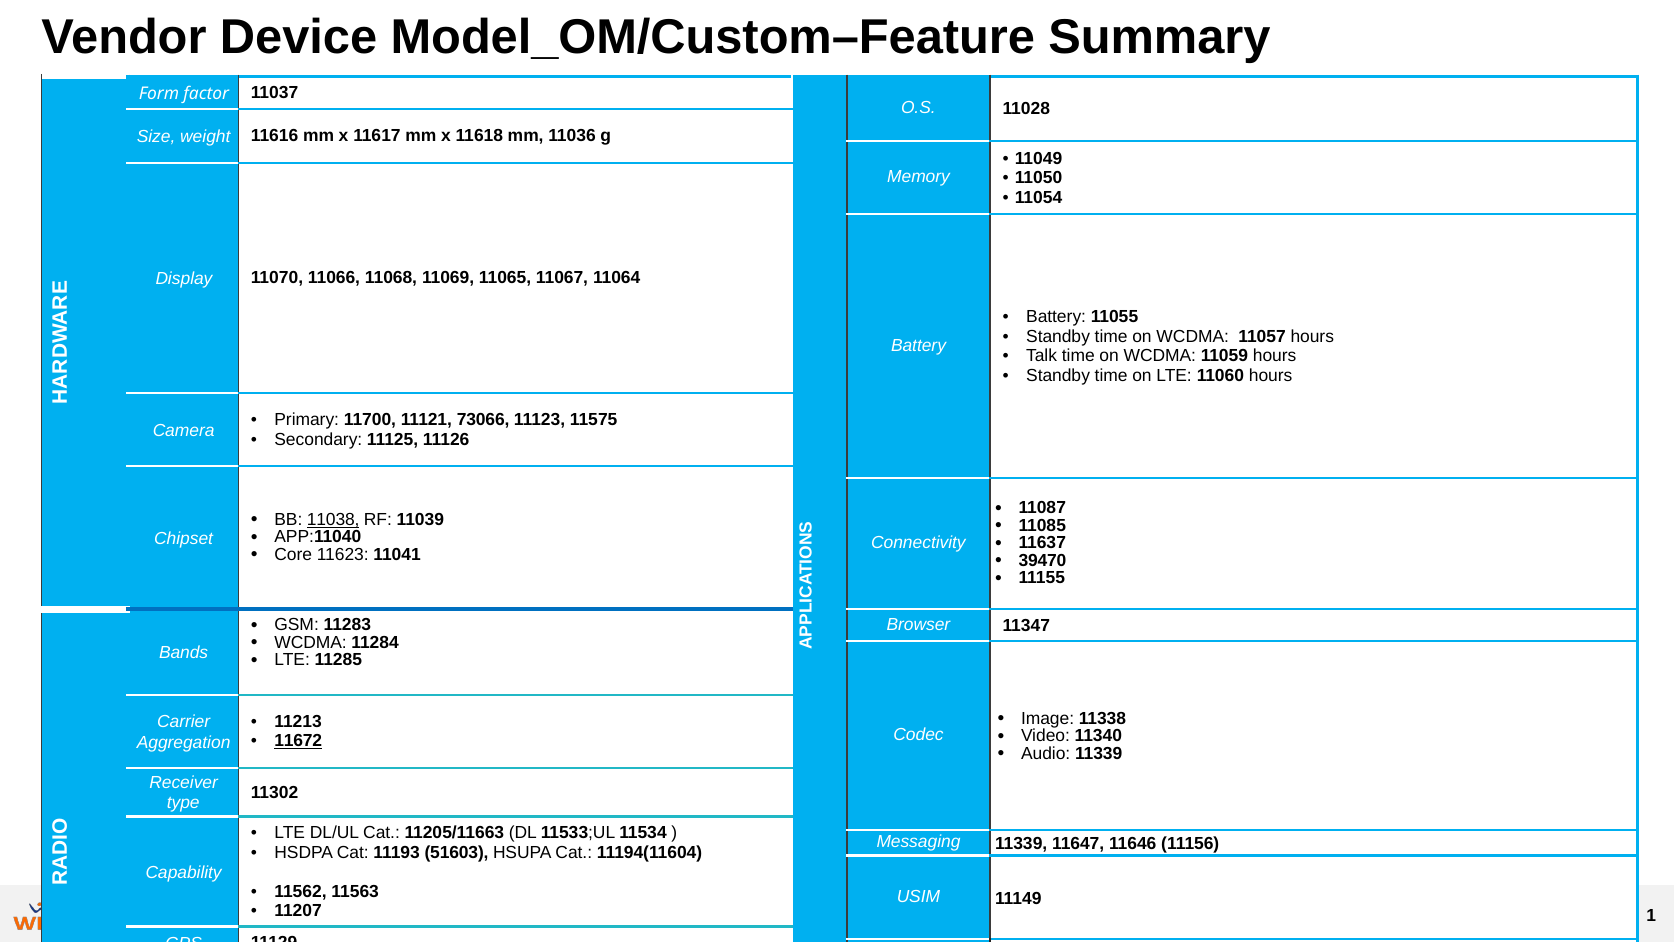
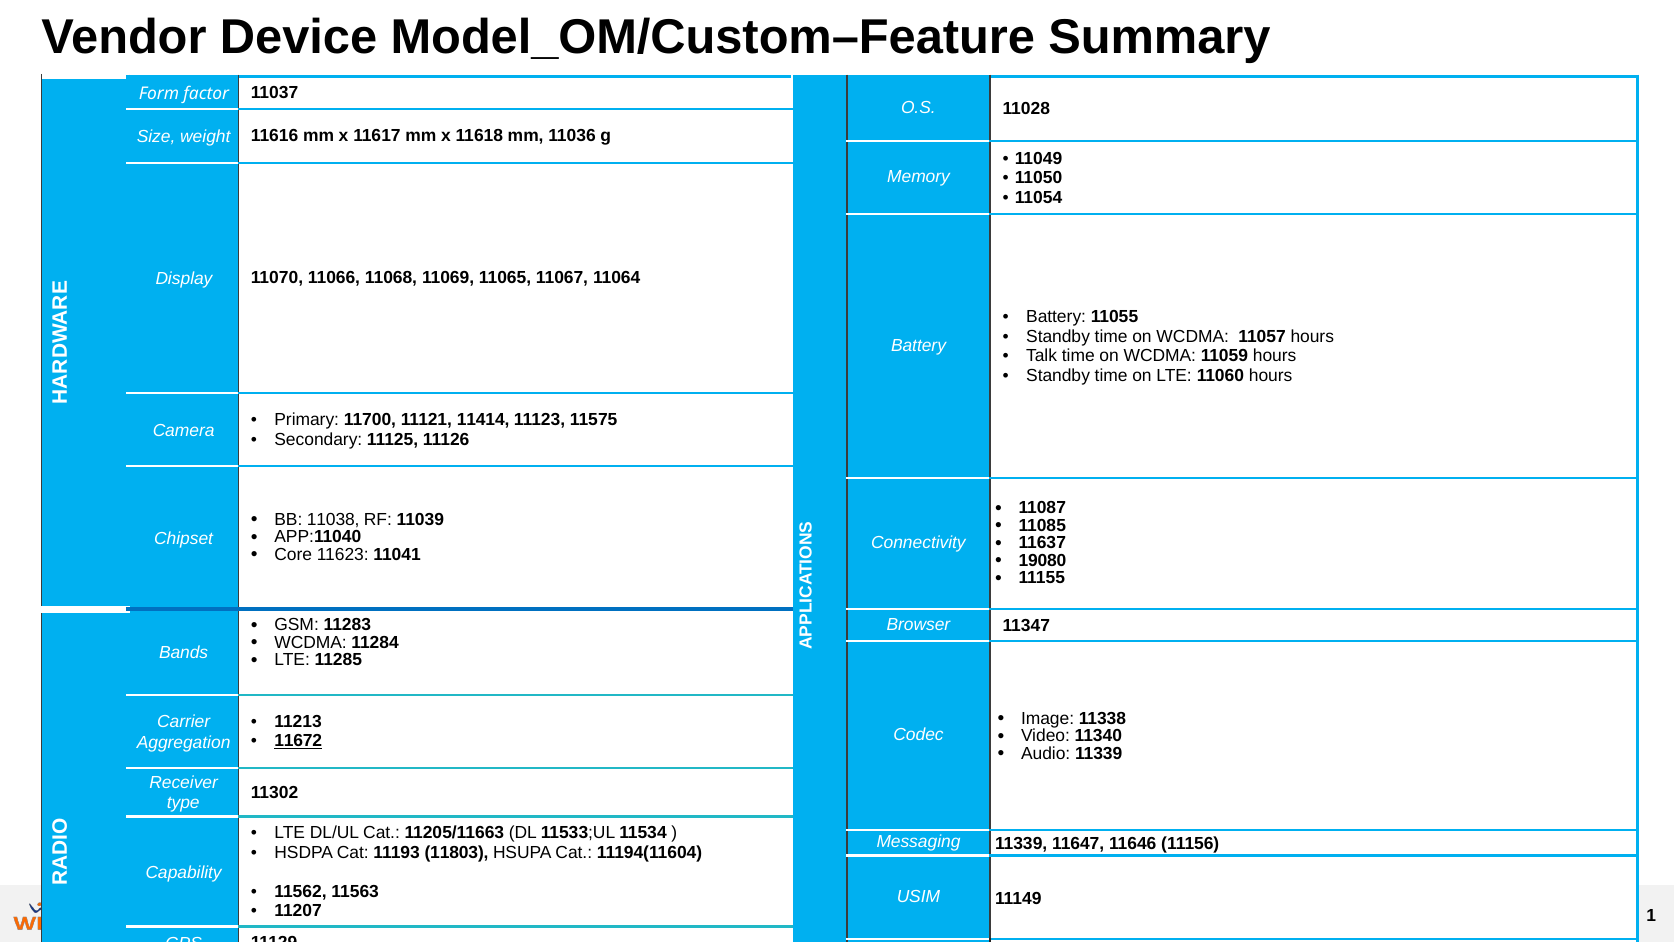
73066: 73066 -> 11414 (483, 420)
11038 underline: present -> none (333, 519)
39470: 39470 -> 19080 (1042, 560)
51603: 51603 -> 11803 (457, 852)
